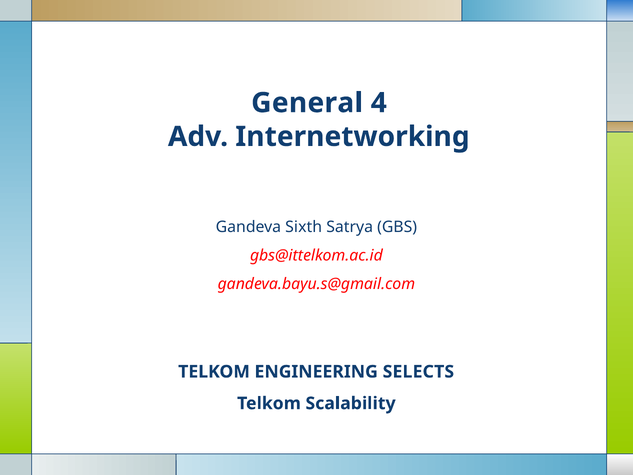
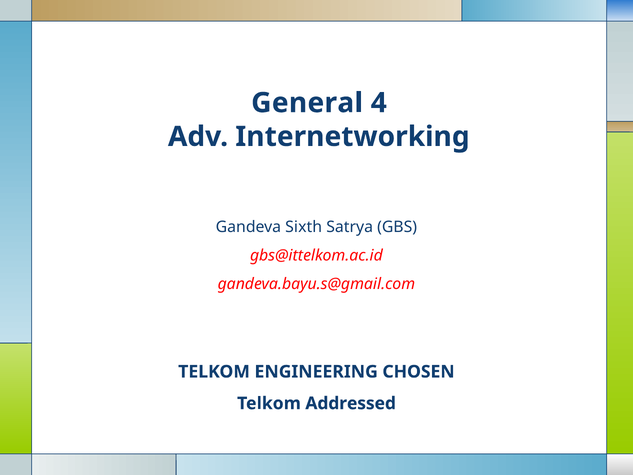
SELECTS: SELECTS -> CHOSEN (419, 372)
Scalability: Scalability -> Addressed (351, 403)
